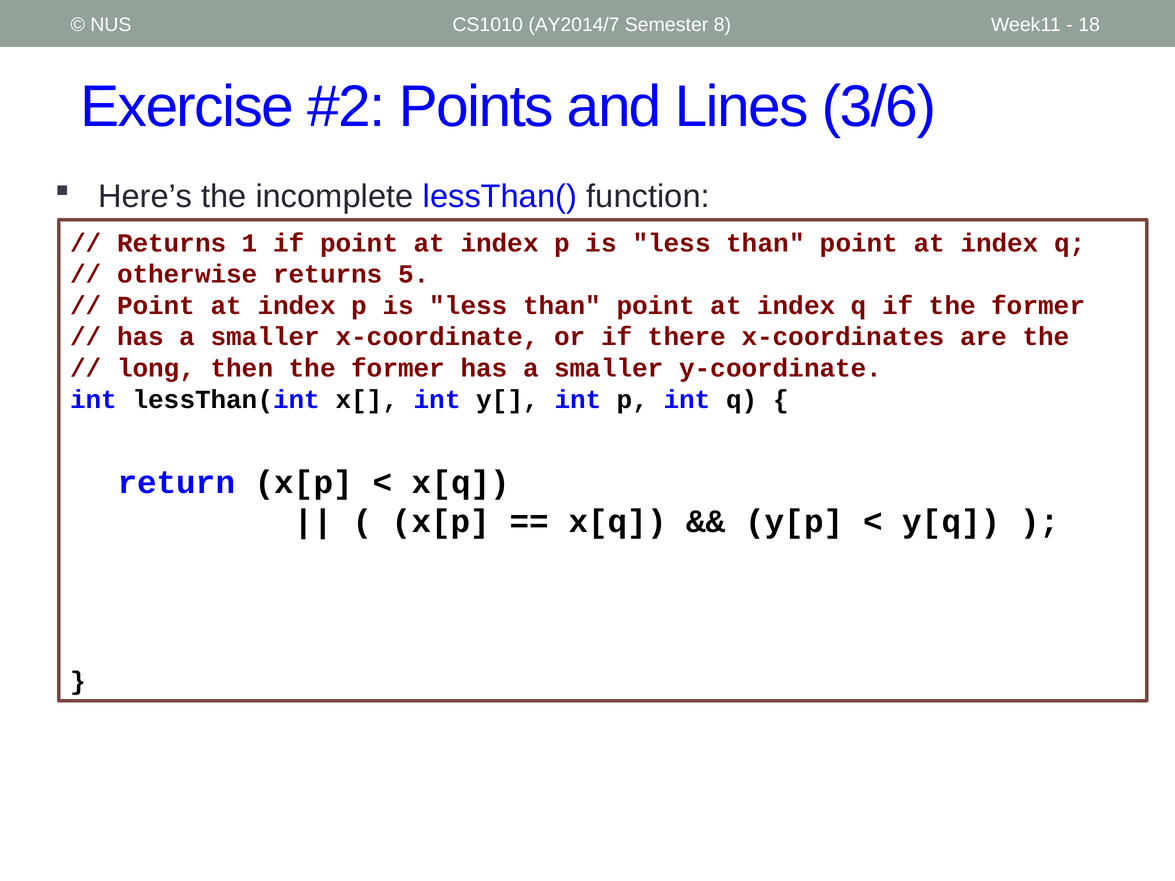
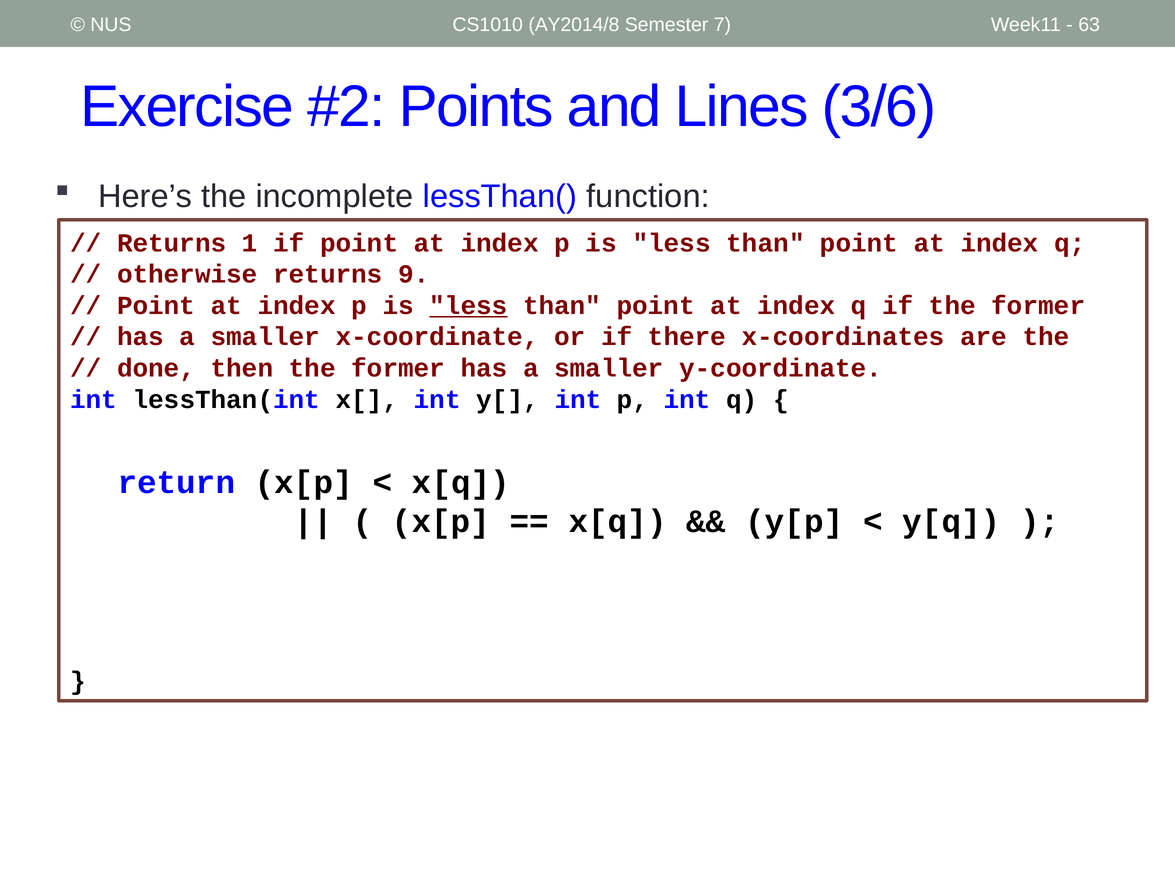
AY2014/7: AY2014/7 -> AY2014/8 (574, 25)
8: 8 -> 7 (722, 25)
18: 18 -> 63 (1089, 25)
5: 5 -> 9 (414, 274)
less underline: none -> present (468, 306)
long: long -> done (156, 368)
